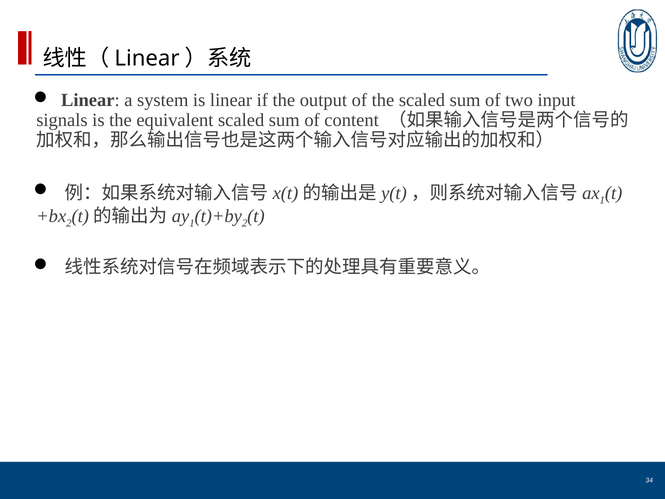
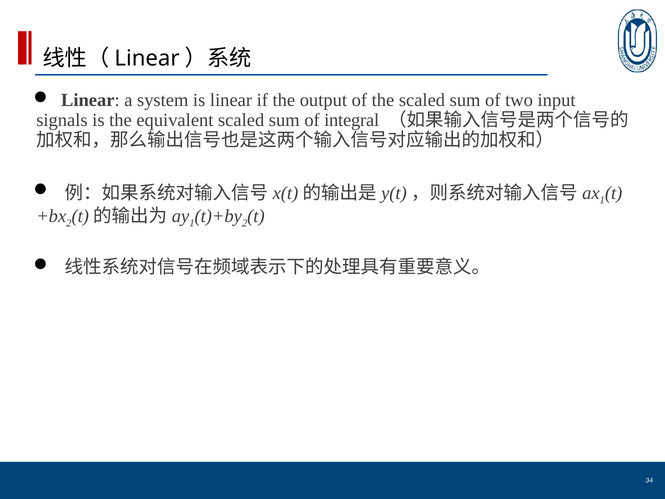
content: content -> integral (352, 120)
